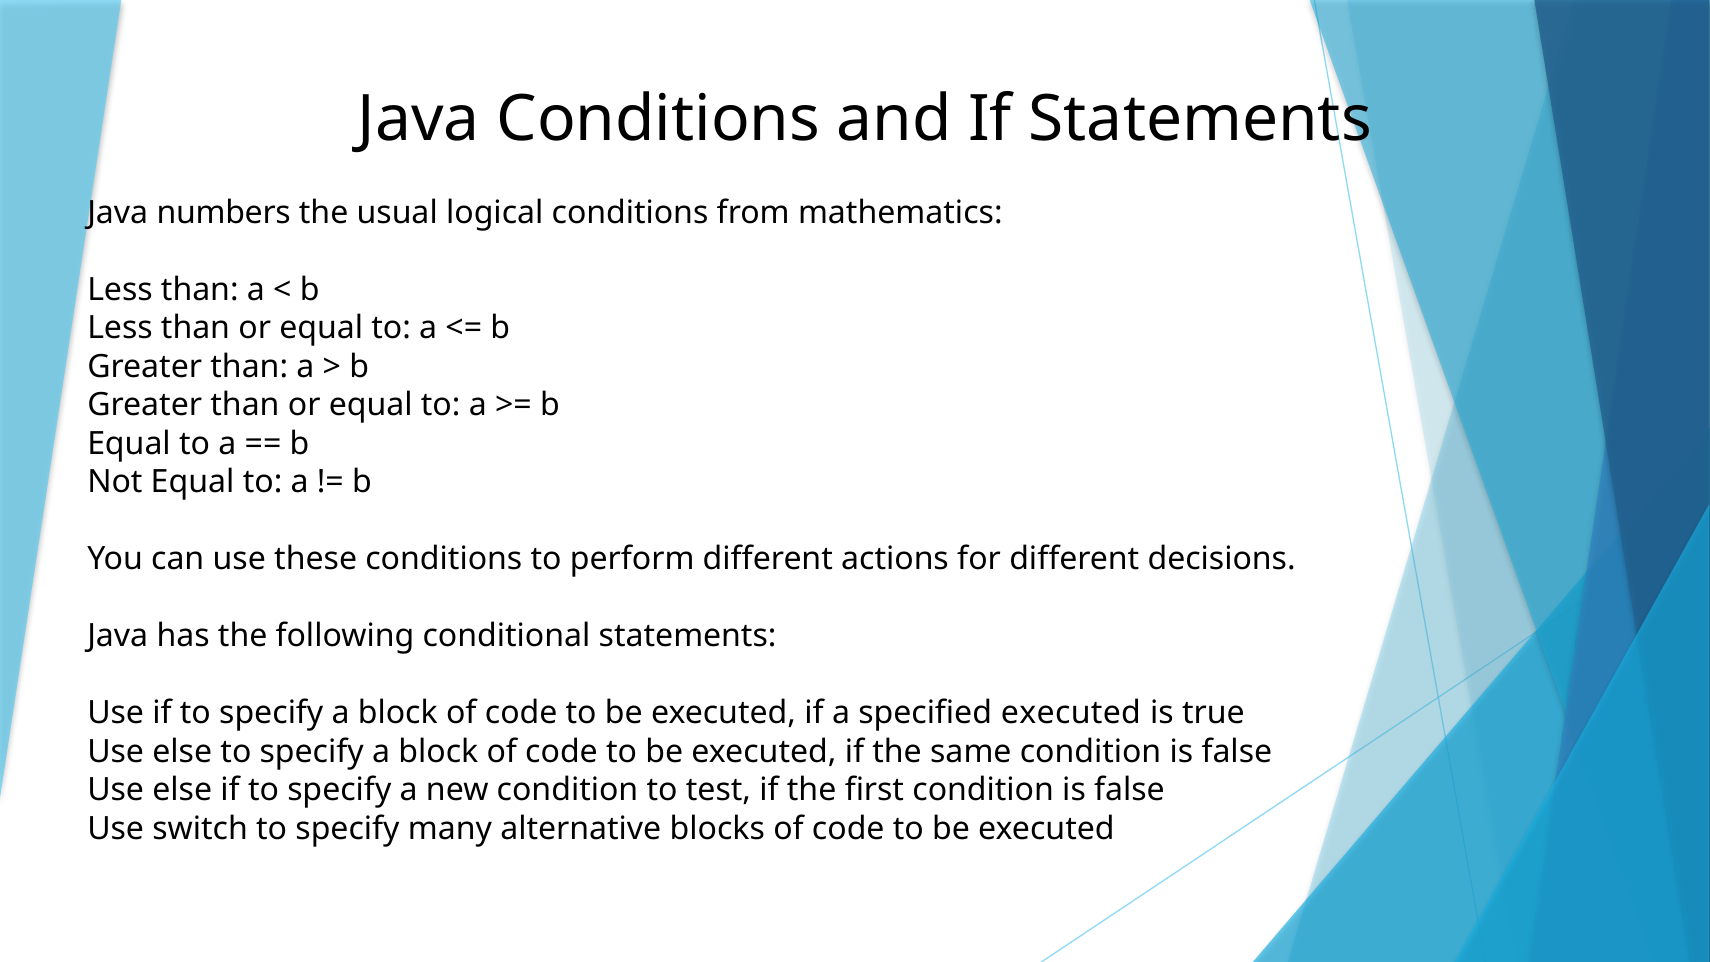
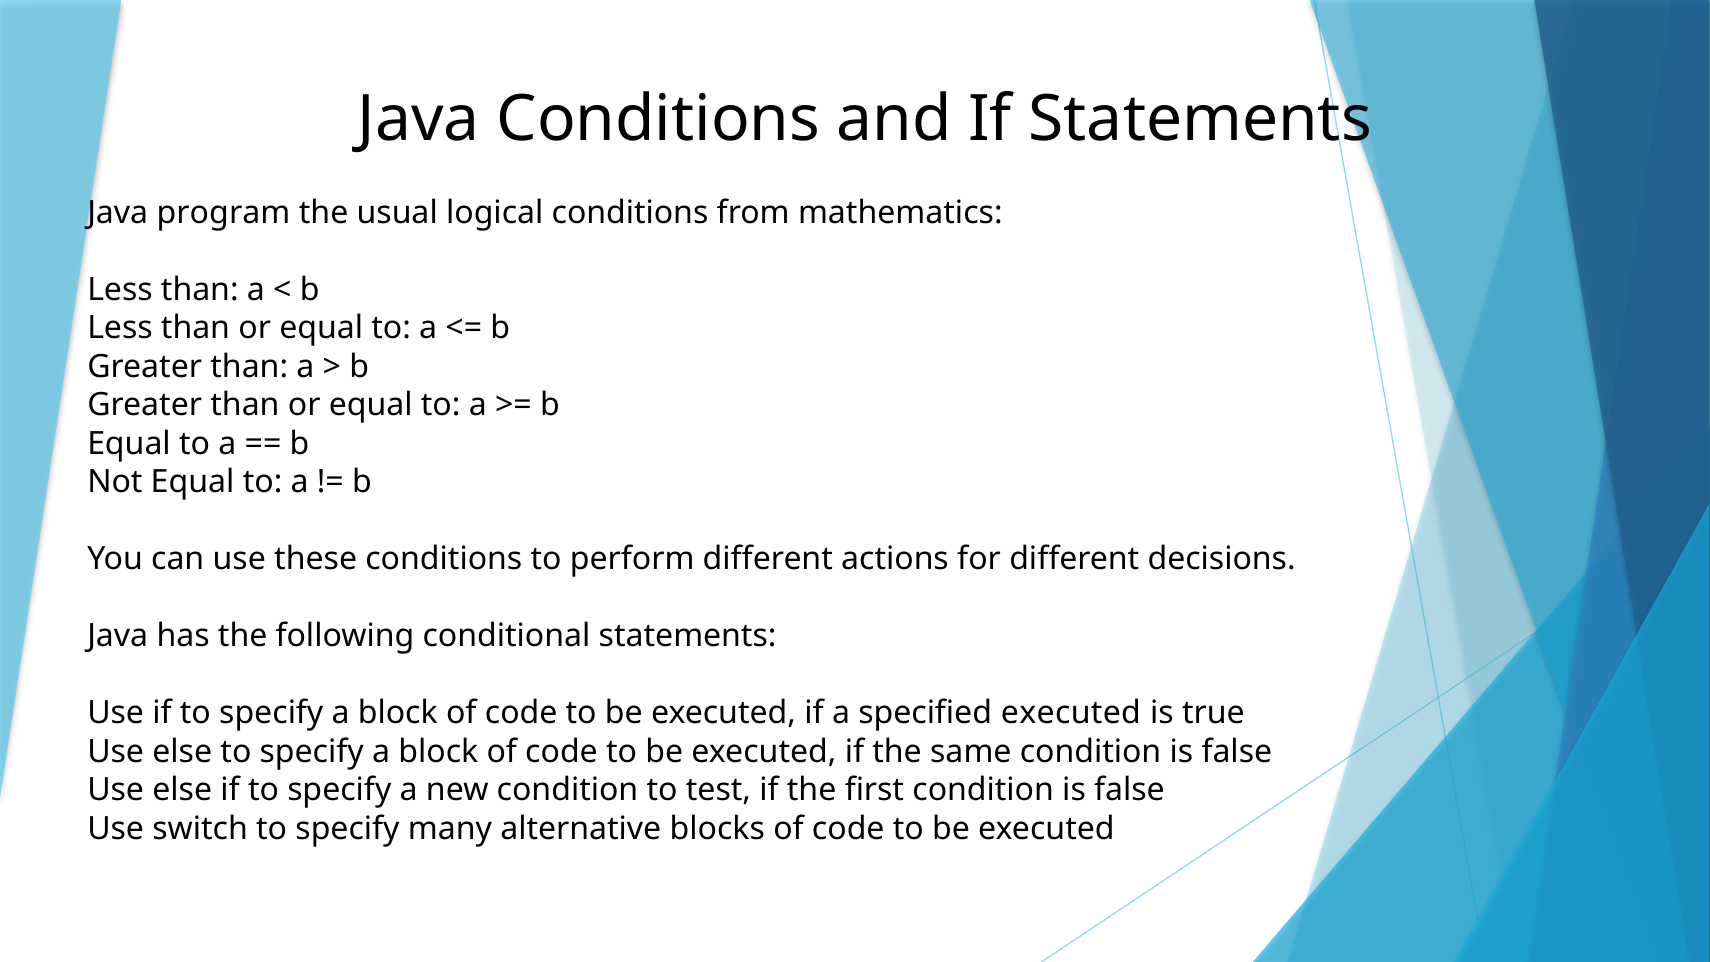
numbers: numbers -> program (223, 213)
